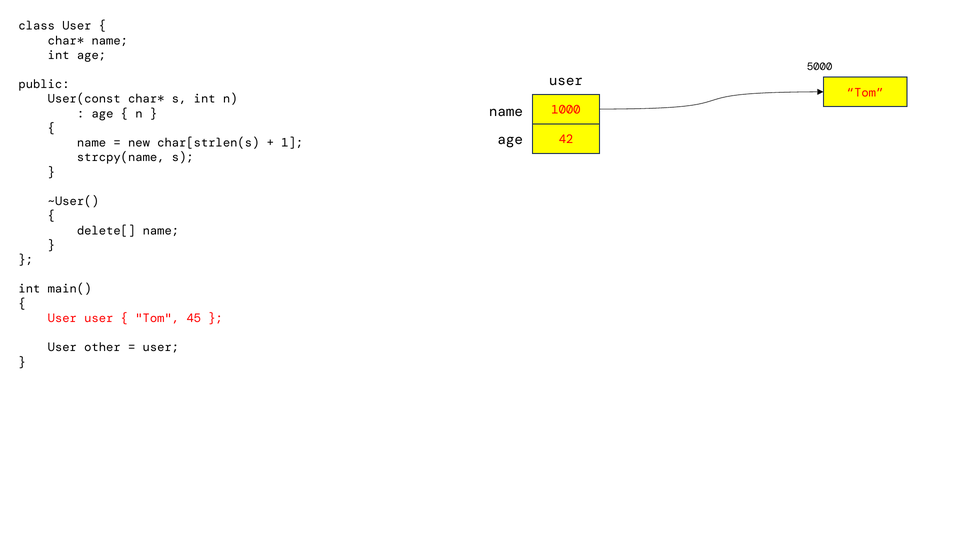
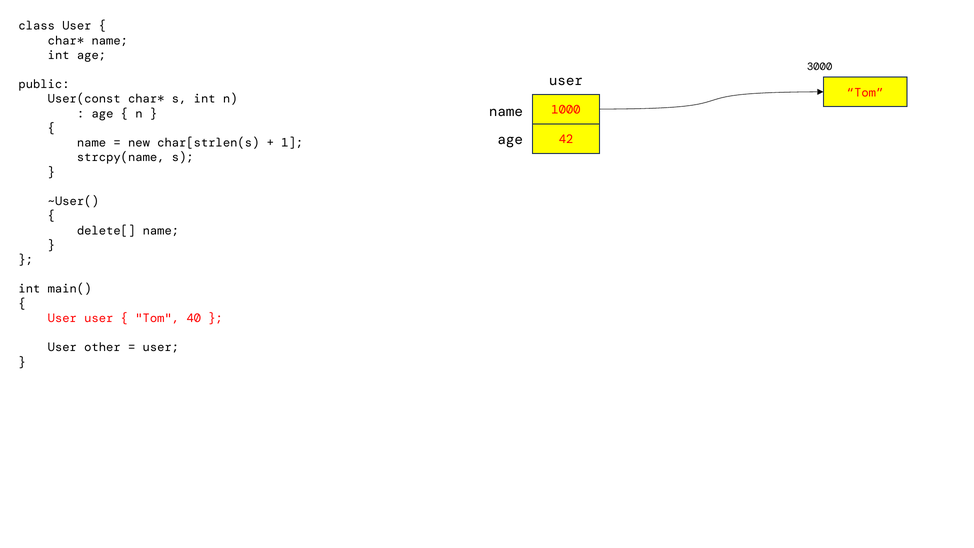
5000: 5000 -> 3000 (820, 67)
45: 45 -> 40 (194, 318)
